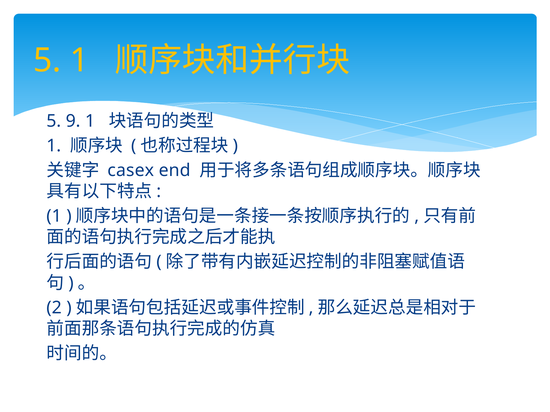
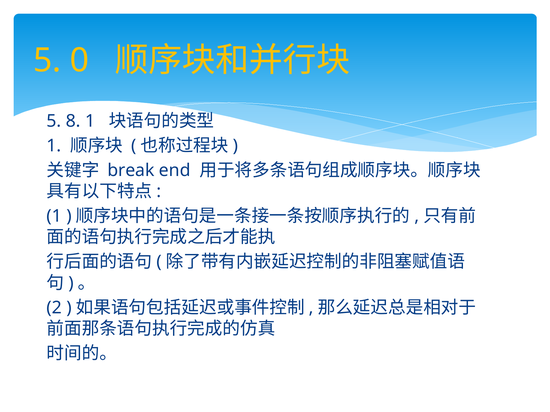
5 1: 1 -> 0 (80, 60)
9: 9 -> 8 (73, 121)
casex: casex -> break (131, 171)
